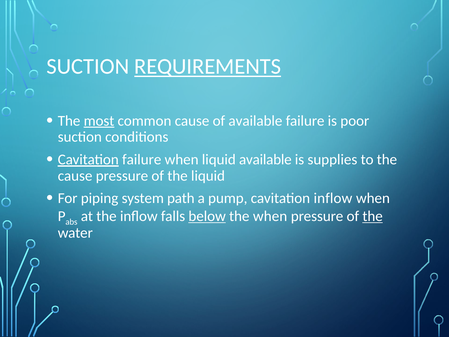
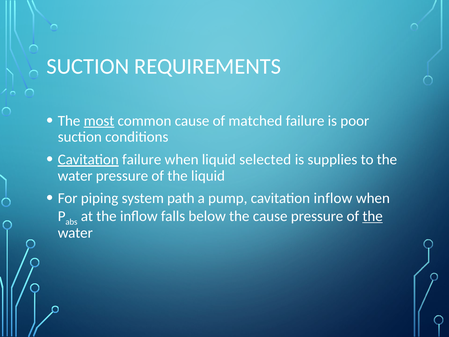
REQUIREMENTS underline: present -> none (208, 67)
of available: available -> matched (255, 121)
liquid available: available -> selected (265, 159)
cause: cause -> water (75, 176)
below underline: present -> none (207, 216)
the when: when -> cause (270, 216)
